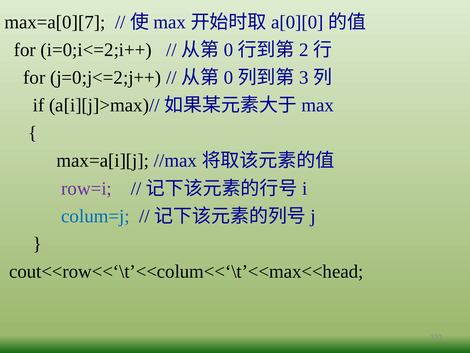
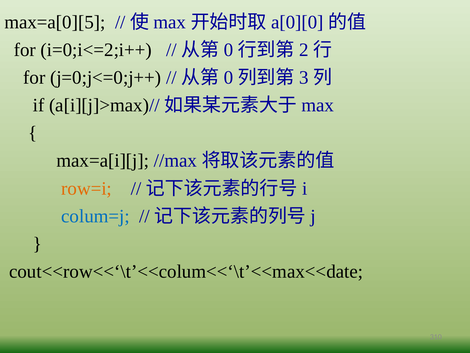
max=a[0][7: max=a[0][7 -> max=a[0][5 (55, 22)
j=0;j<=2;j++: j=0;j<=2;j++ -> j=0;j<=0;j++ (106, 78)
row=i colour: purple -> orange (87, 188)
cout<<row<<‘\t’<<colum<<‘\t’<<max<<head: cout<<row<<‘\t’<<colum<<‘\t’<<max<<head -> cout<<row<<‘\t’<<colum<<‘\t’<<max<<date (186, 271)
